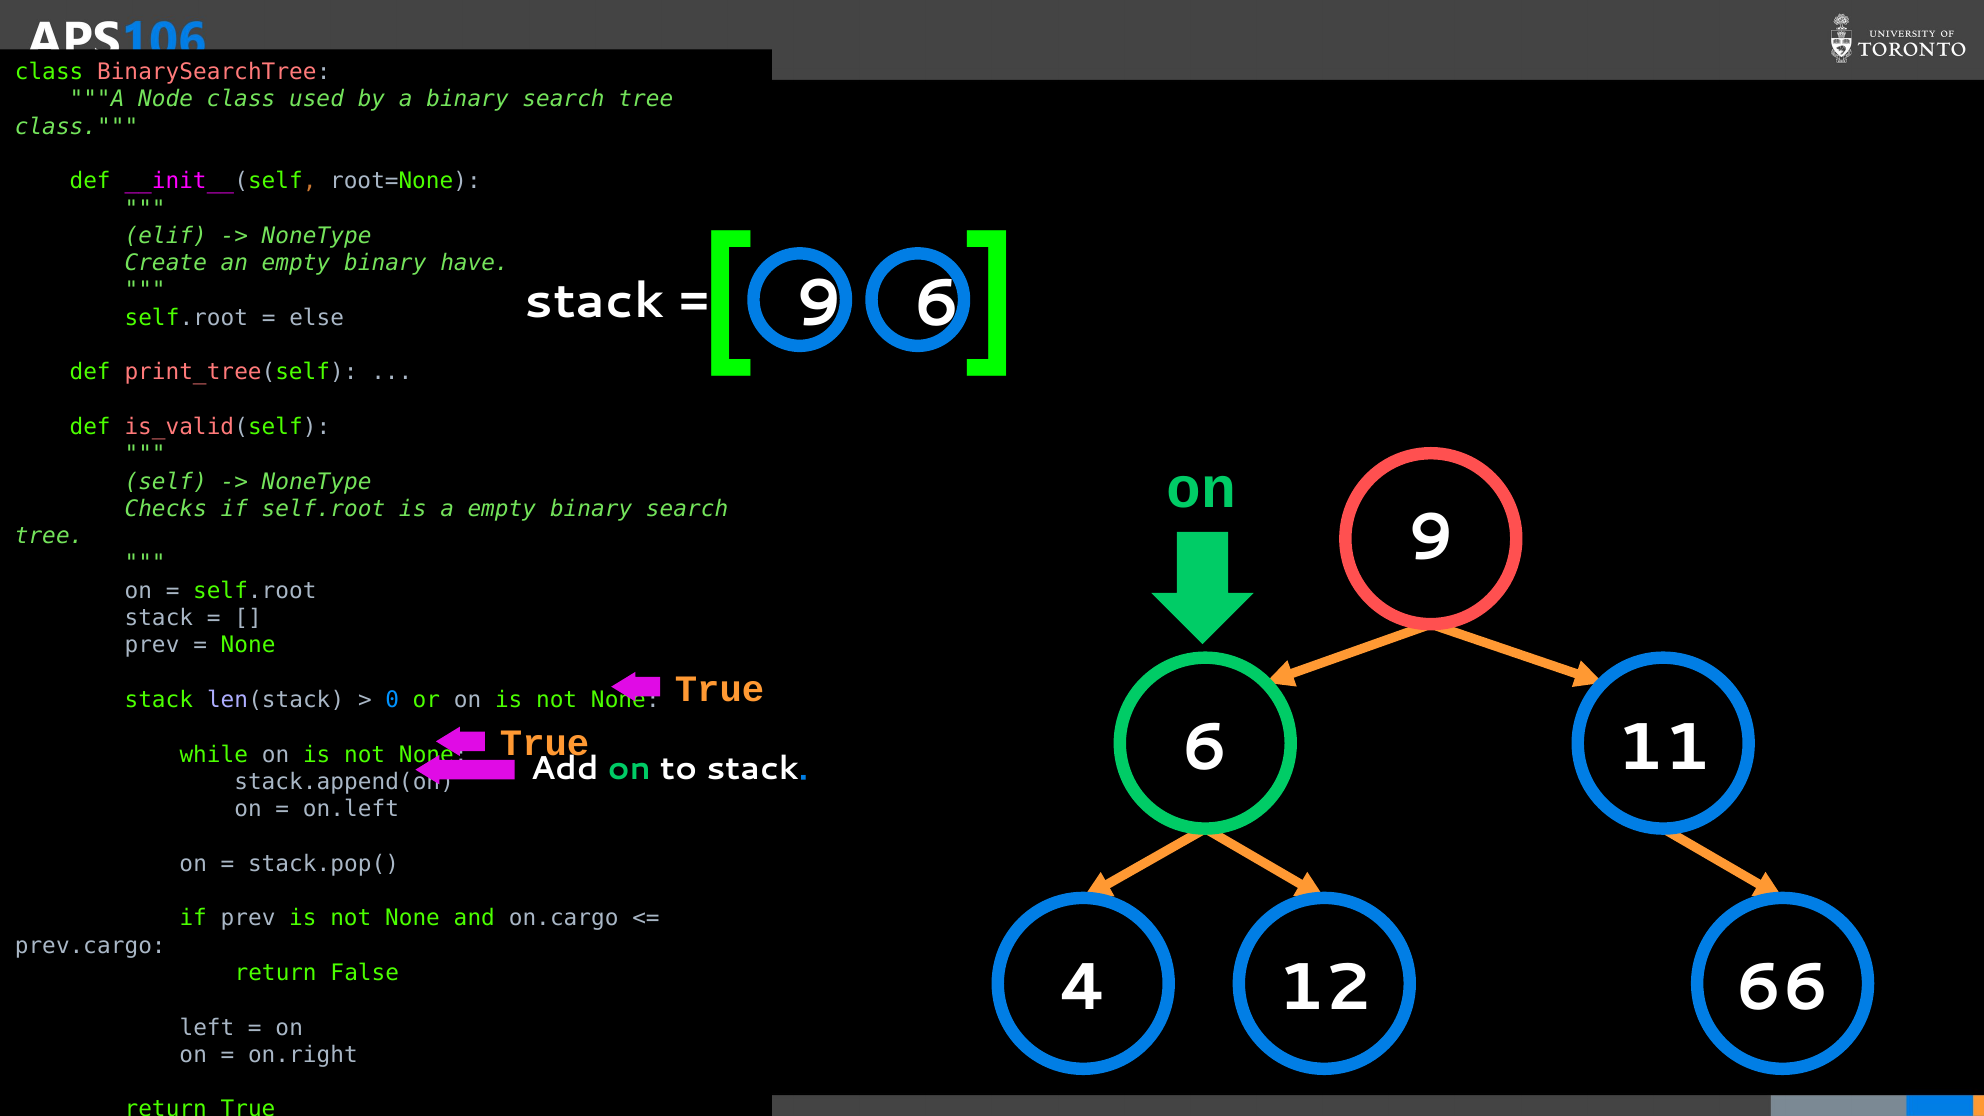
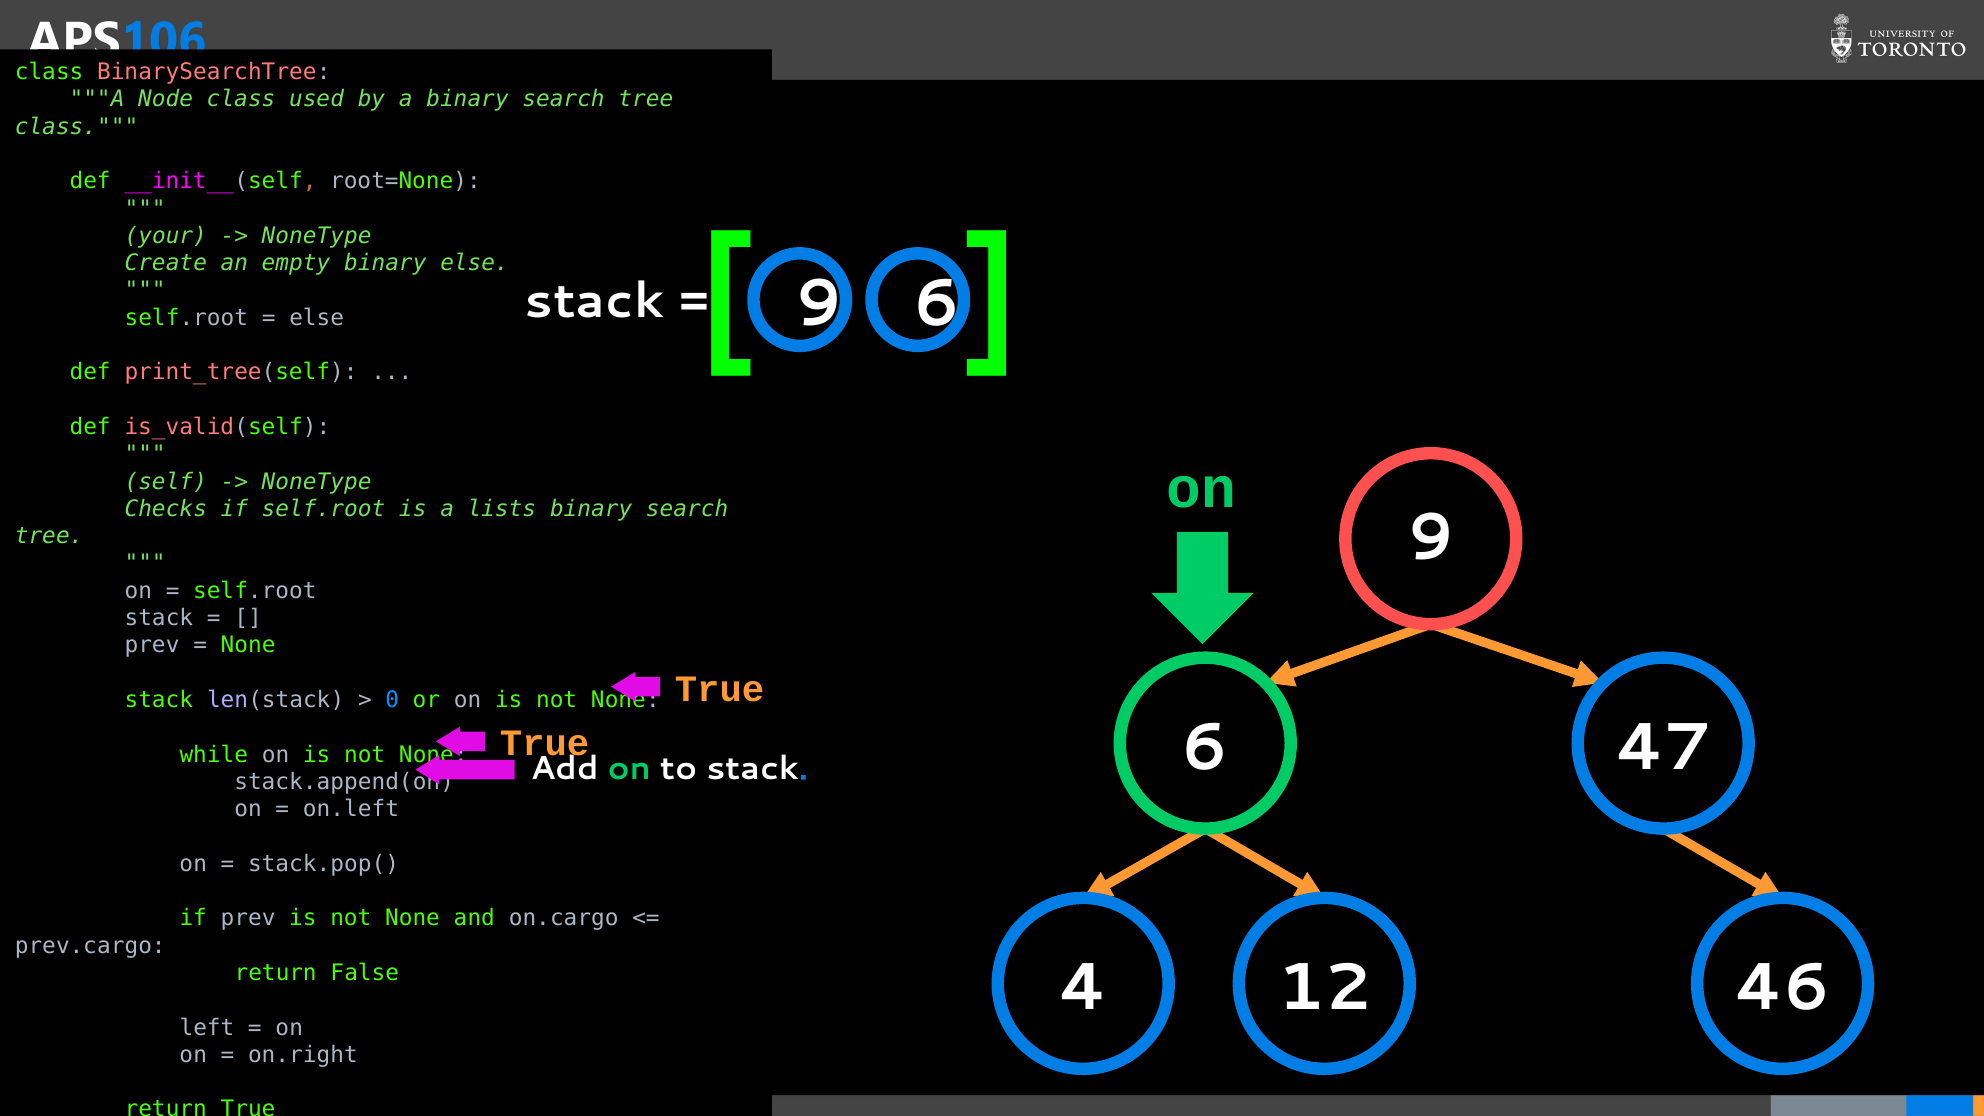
elif: elif -> your (166, 236)
binary have: have -> else (474, 263)
a empty: empty -> lists (502, 509)
11: 11 -> 47 (1664, 748)
66: 66 -> 46 (1783, 988)
